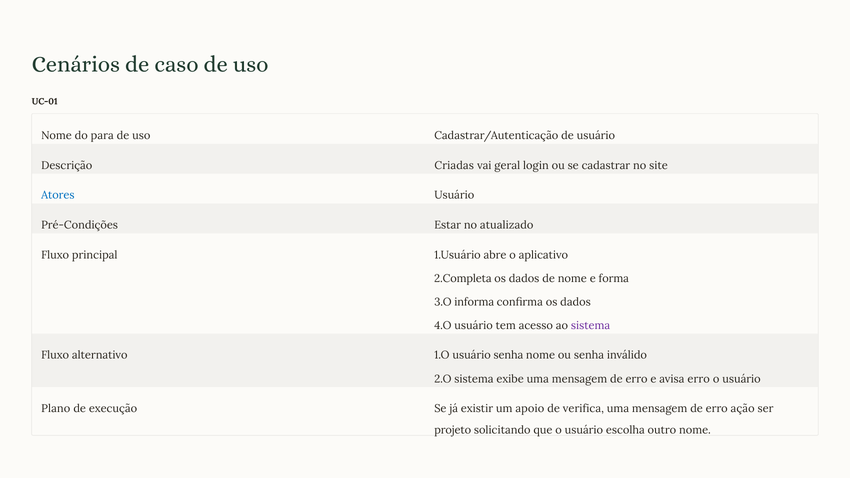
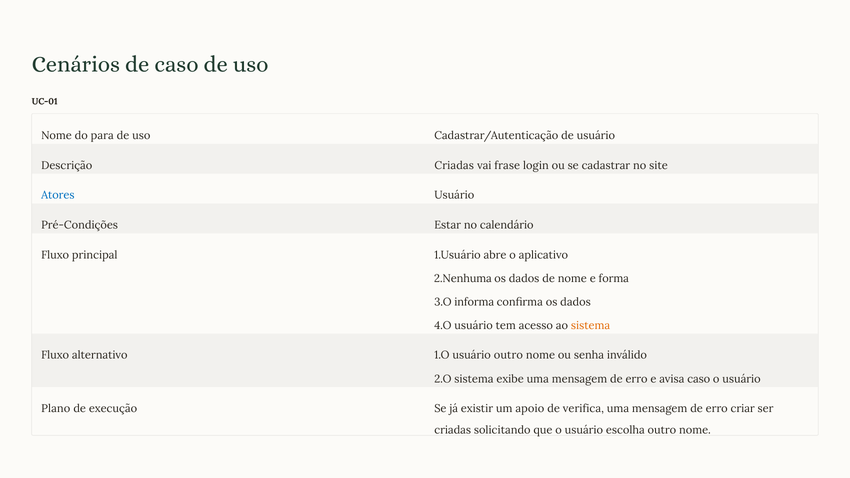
geral: geral -> frase (507, 166)
atualizado: atualizado -> calendário (507, 225)
2.Completa: 2.Completa -> 2.Nenhuma (463, 279)
sistema colour: purple -> orange (591, 326)
usuário senha: senha -> outro (508, 355)
avisa erro: erro -> caso (699, 379)
ação: ação -> criar (743, 409)
projeto: projeto -> criadas (453, 430)
